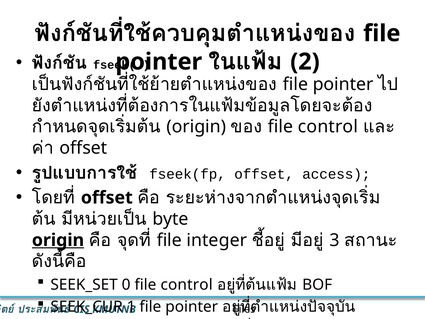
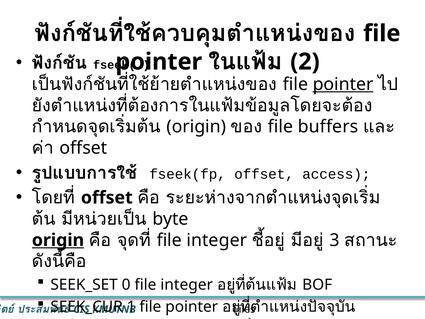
pointer underline: none -> present (343, 84)
control: control -> buffers (328, 127)
0 file control: control -> integer (187, 284)
